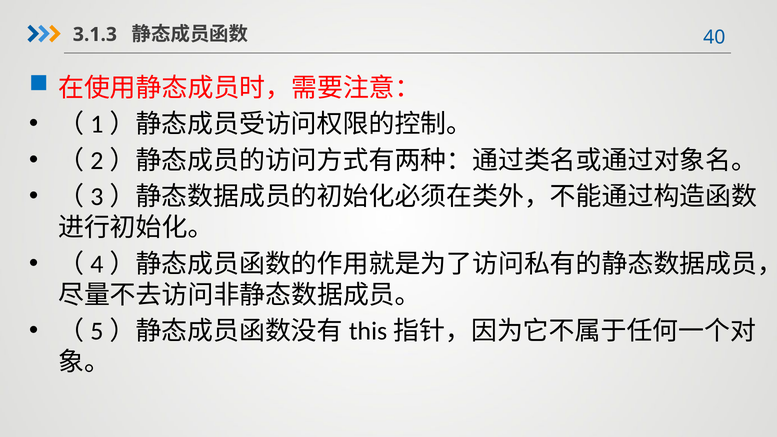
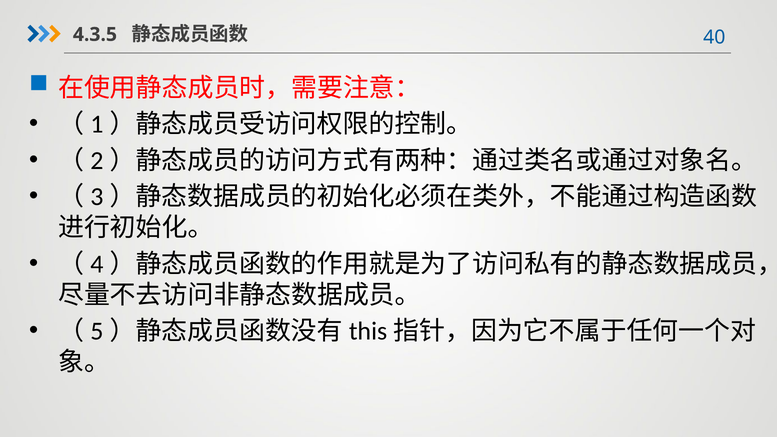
3.1.3: 3.1.3 -> 4.3.5 (95, 34)
